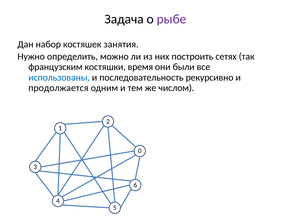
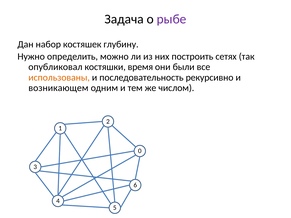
занятия: занятия -> глубину (121, 44)
французским: французским -> опубликовал (55, 67)
использованы colour: blue -> orange (59, 78)
продолжается: продолжается -> возникающем (58, 88)
